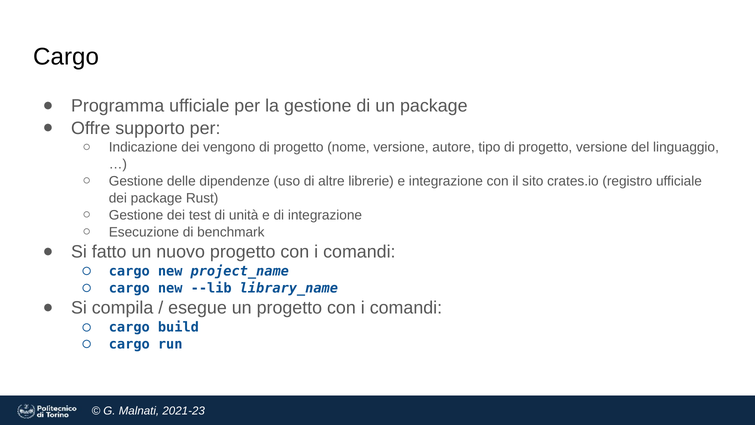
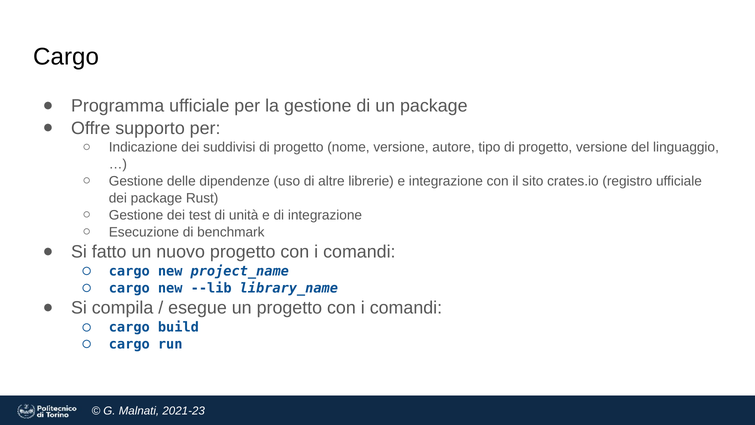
vengono: vengono -> suddivisi (229, 147)
